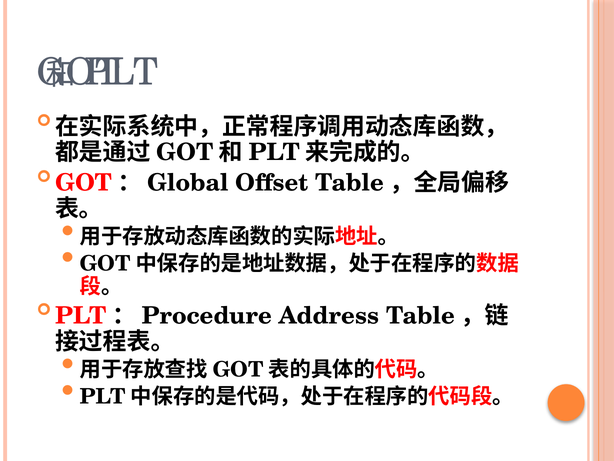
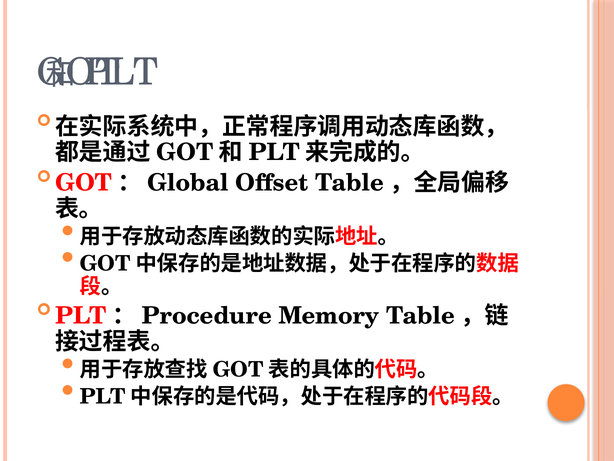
Address: Address -> Memory (329, 316)
